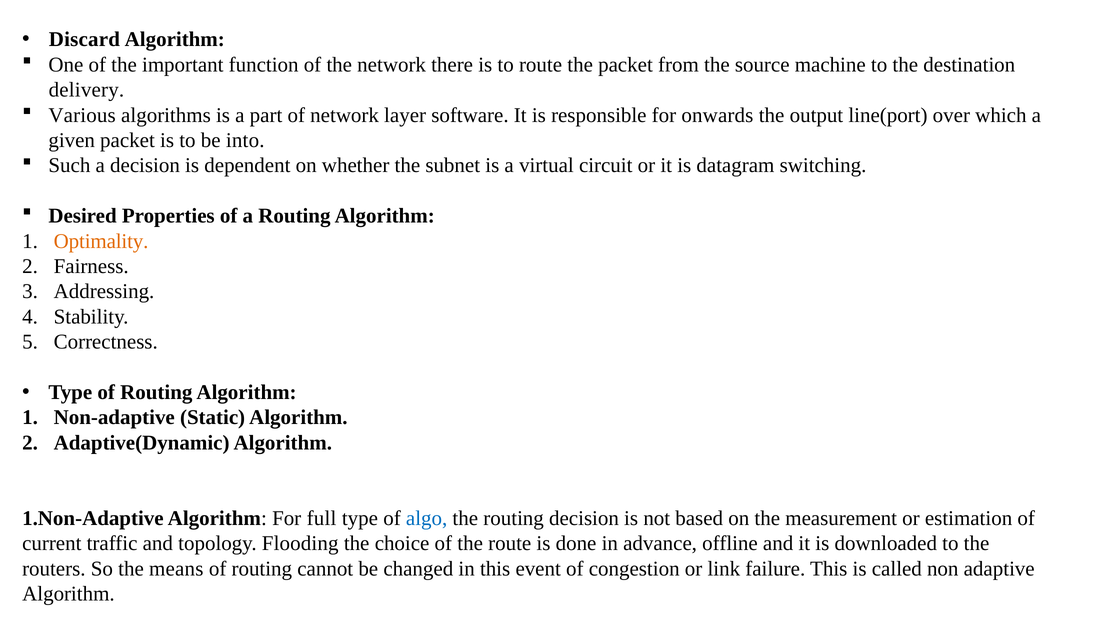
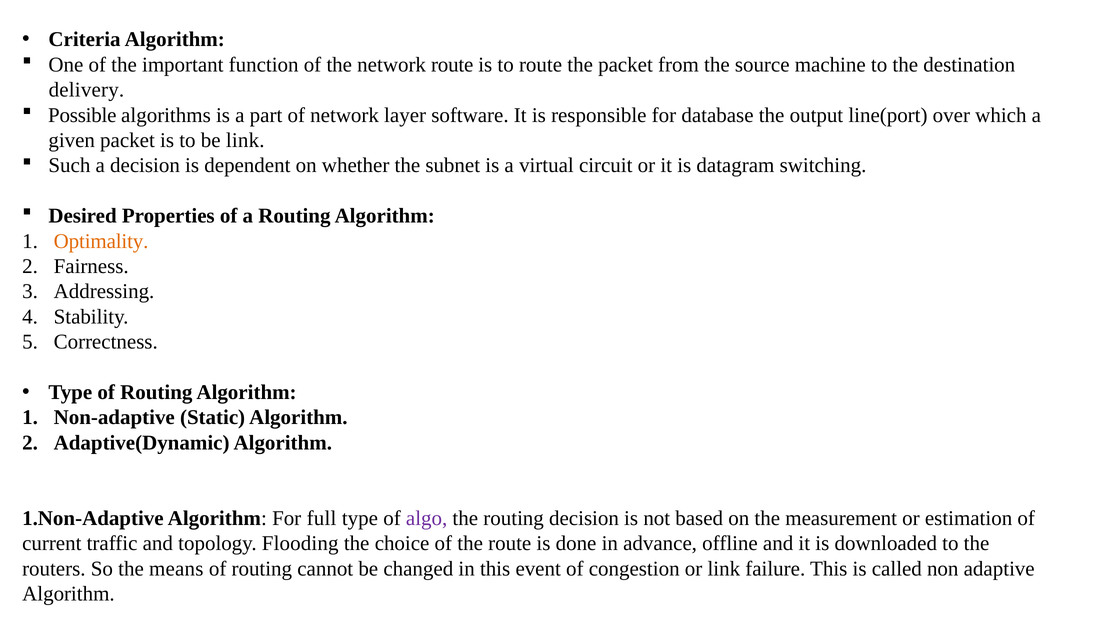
Discard: Discard -> Criteria (85, 40)
network there: there -> route (452, 65)
Various: Various -> Possible (82, 115)
onwards: onwards -> database (718, 115)
be into: into -> link (245, 140)
algo colour: blue -> purple (427, 518)
